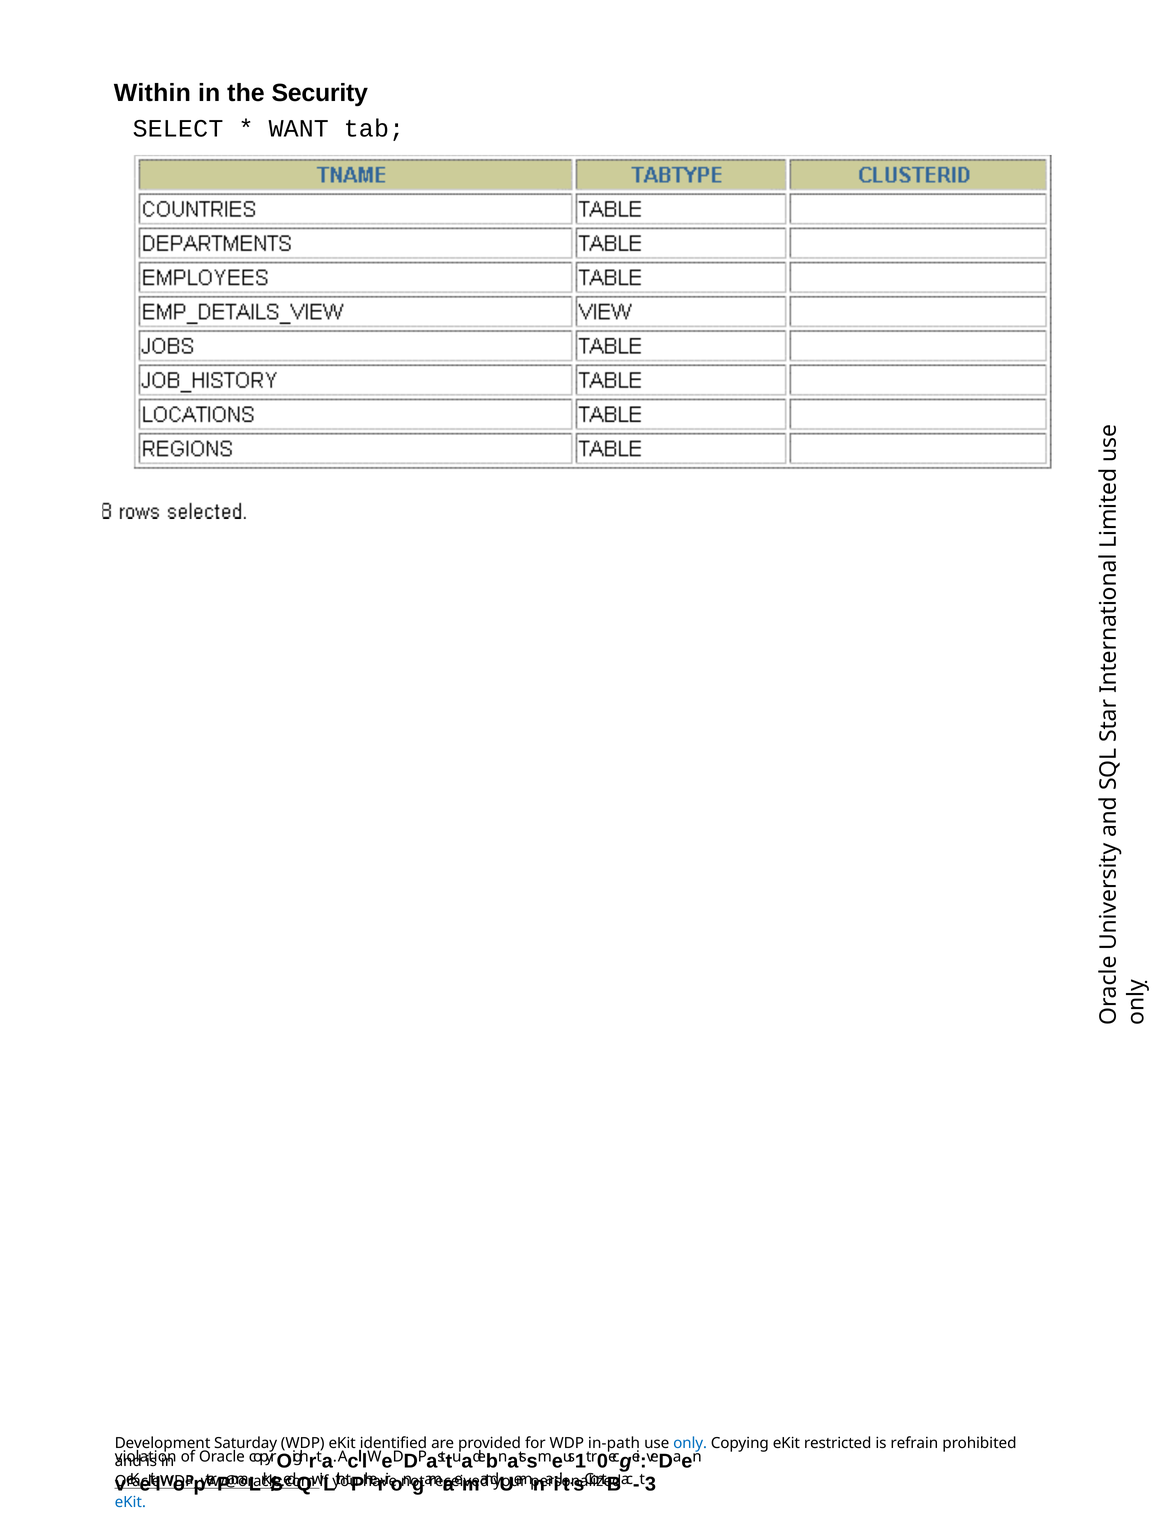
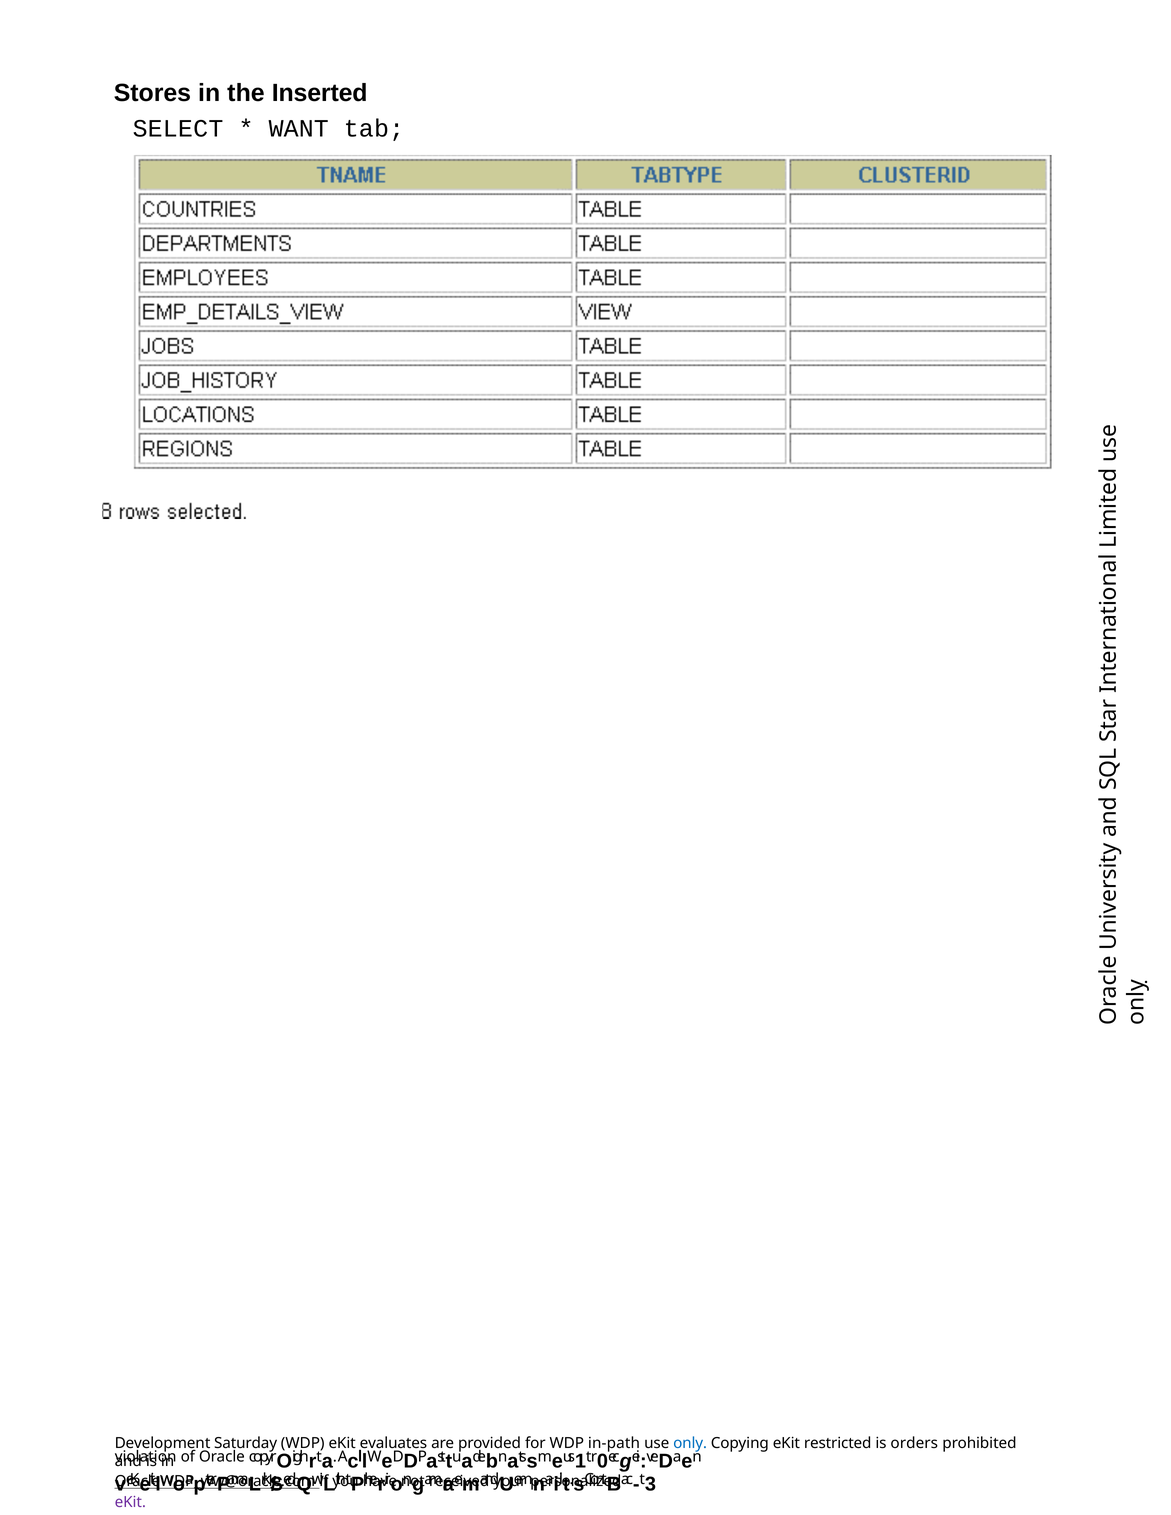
Within: Within -> Stores (152, 93)
Security: Security -> Inserted (320, 93)
identified: identified -> evaluates (393, 1443)
refrain: refrain -> orders (914, 1443)
eKit colour: blue -> purple (130, 1503)
